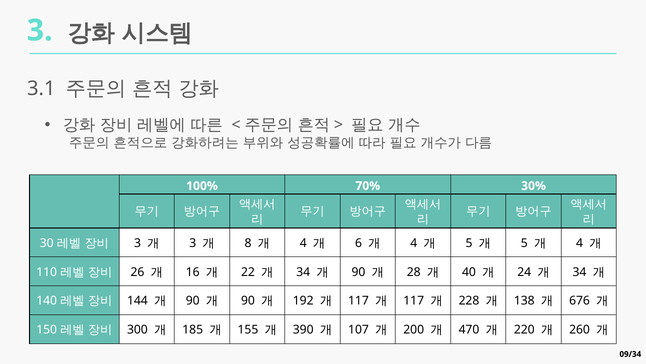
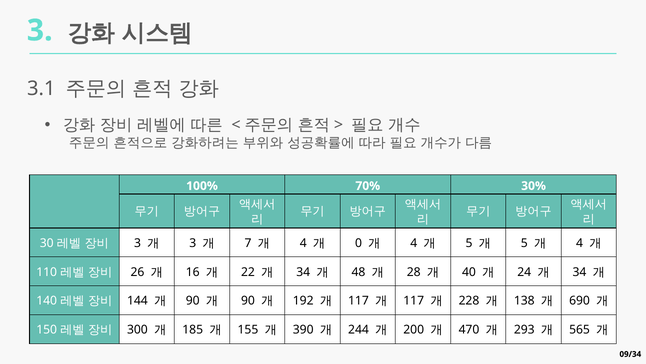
8: 8 -> 7 (248, 243)
6: 6 -> 0 (359, 243)
90: 90 -> 48 (358, 272)
676: 676 -> 690 (580, 300)
107: 107 -> 244 (358, 329)
220: 220 -> 293 (524, 329)
260: 260 -> 565 (580, 329)
